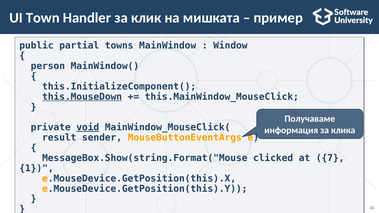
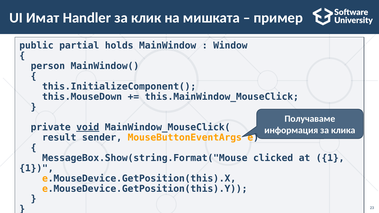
Town: Town -> Имат (43, 18)
towns: towns -> holds (119, 46)
this.MouseDown underline: present -> none (82, 97)
at 7: 7 -> 1 (330, 158)
